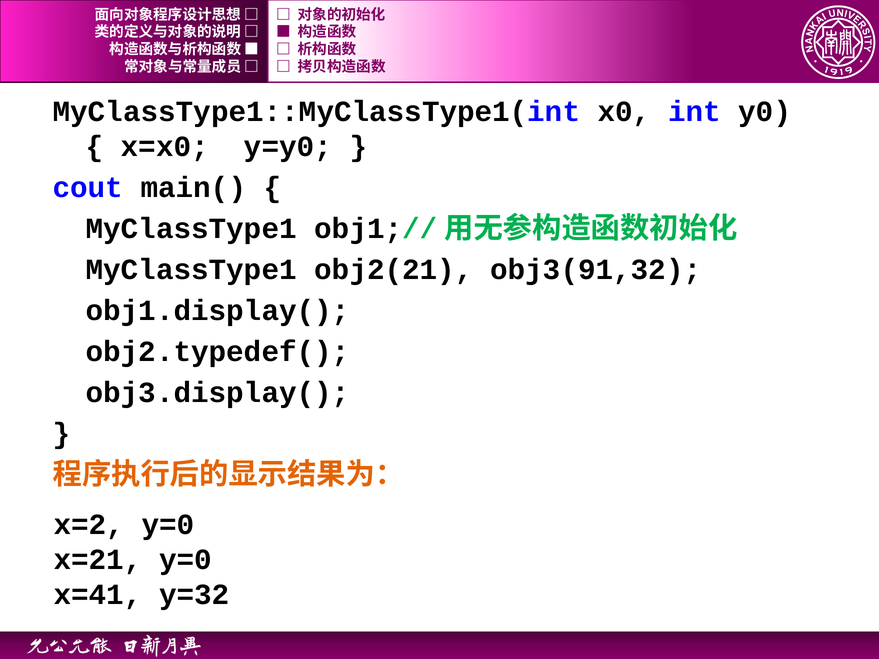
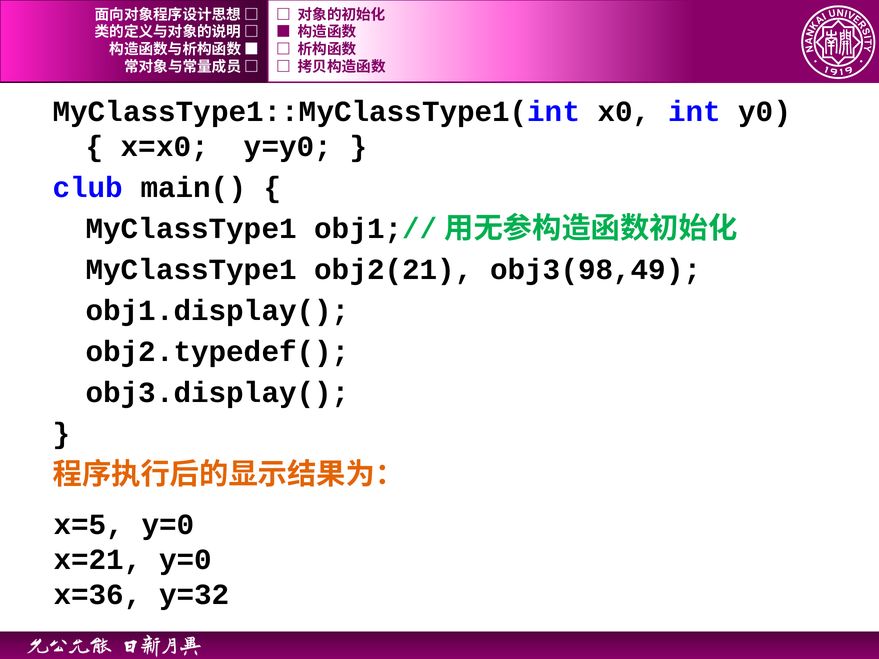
cout: cout -> club (88, 188)
obj3(91,32: obj3(91,32 -> obj3(98,49 (596, 270)
x=2: x=2 -> x=5 (89, 525)
x=41: x=41 -> x=36 (98, 595)
